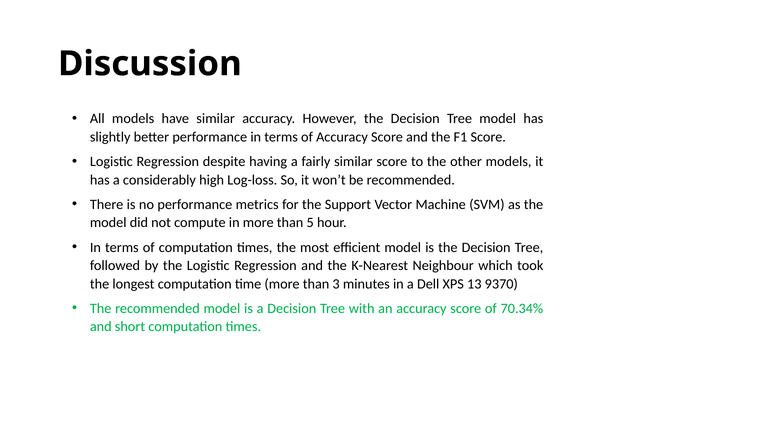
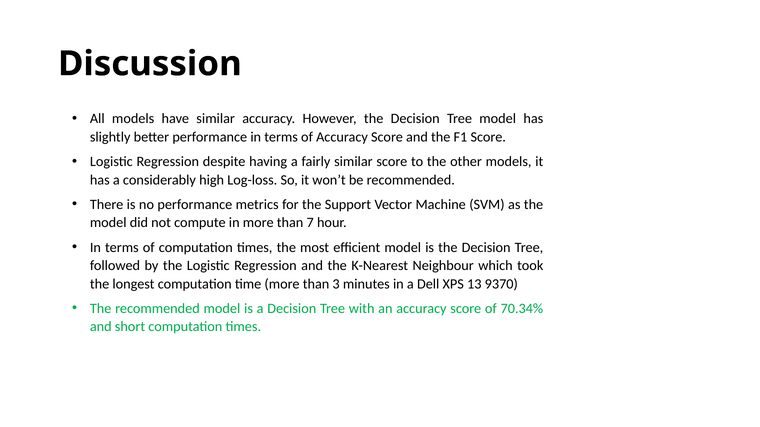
5: 5 -> 7 (310, 223)
